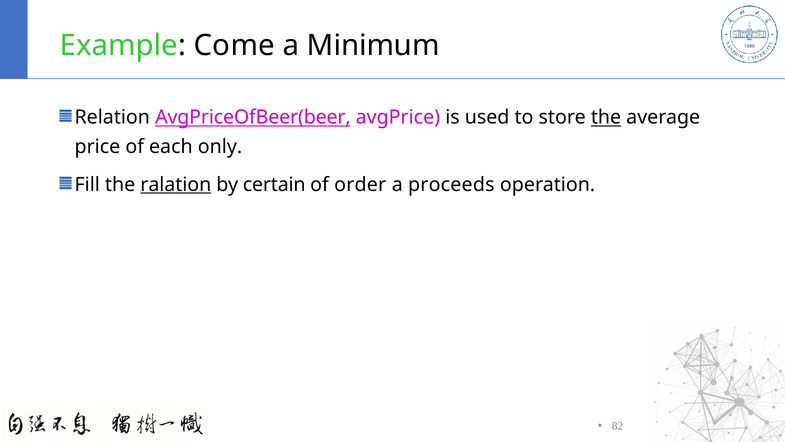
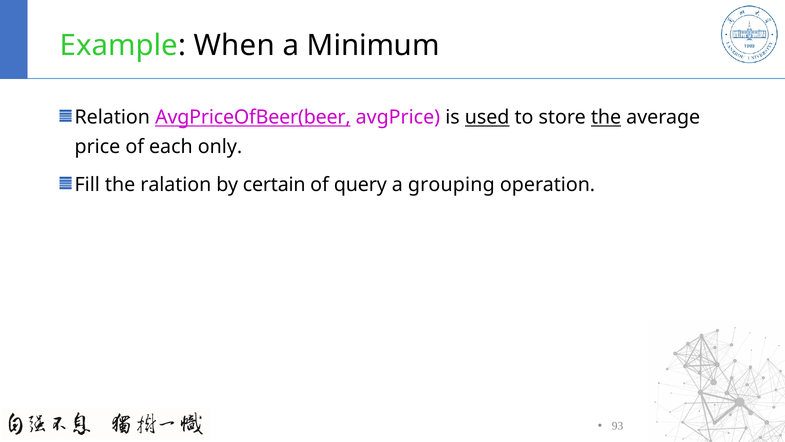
Come: Come -> When (234, 45)
used underline: none -> present (487, 117)
ralation underline: present -> none (176, 184)
order: order -> query (360, 184)
proceeds: proceeds -> grouping (451, 184)
82: 82 -> 93 (618, 426)
